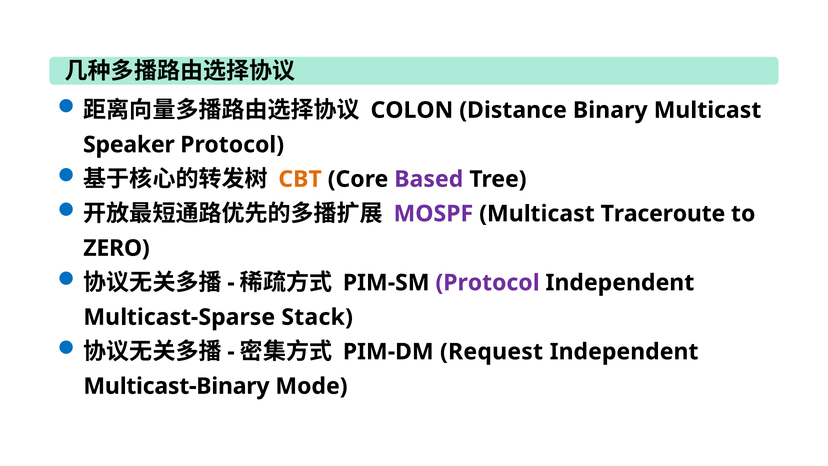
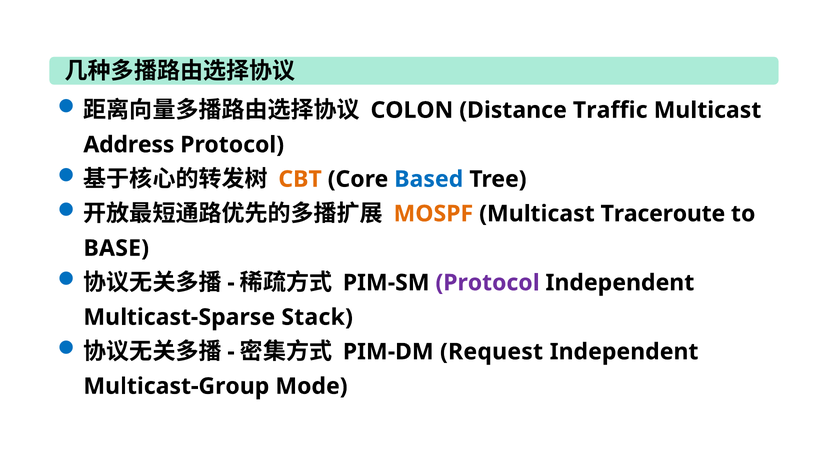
Binary: Binary -> Traffic (610, 110)
Speaker: Speaker -> Address (129, 145)
Based colour: purple -> blue (429, 179)
MOSPF colour: purple -> orange (433, 214)
ZERO: ZERO -> BASE (116, 248)
Multicast-Binary: Multicast-Binary -> Multicast-Group (176, 386)
